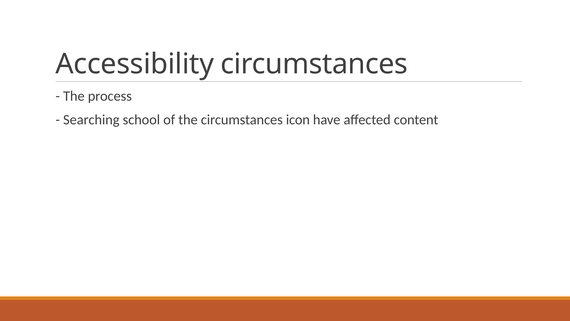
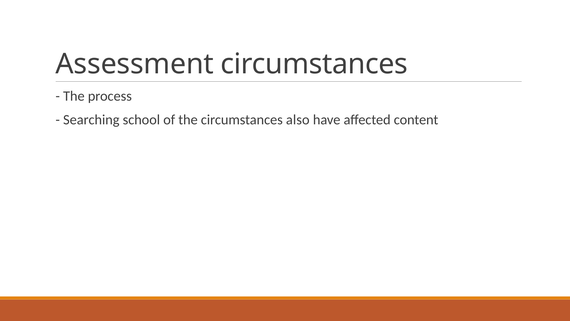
Accessibility: Accessibility -> Assessment (135, 64)
icon: icon -> also (298, 120)
